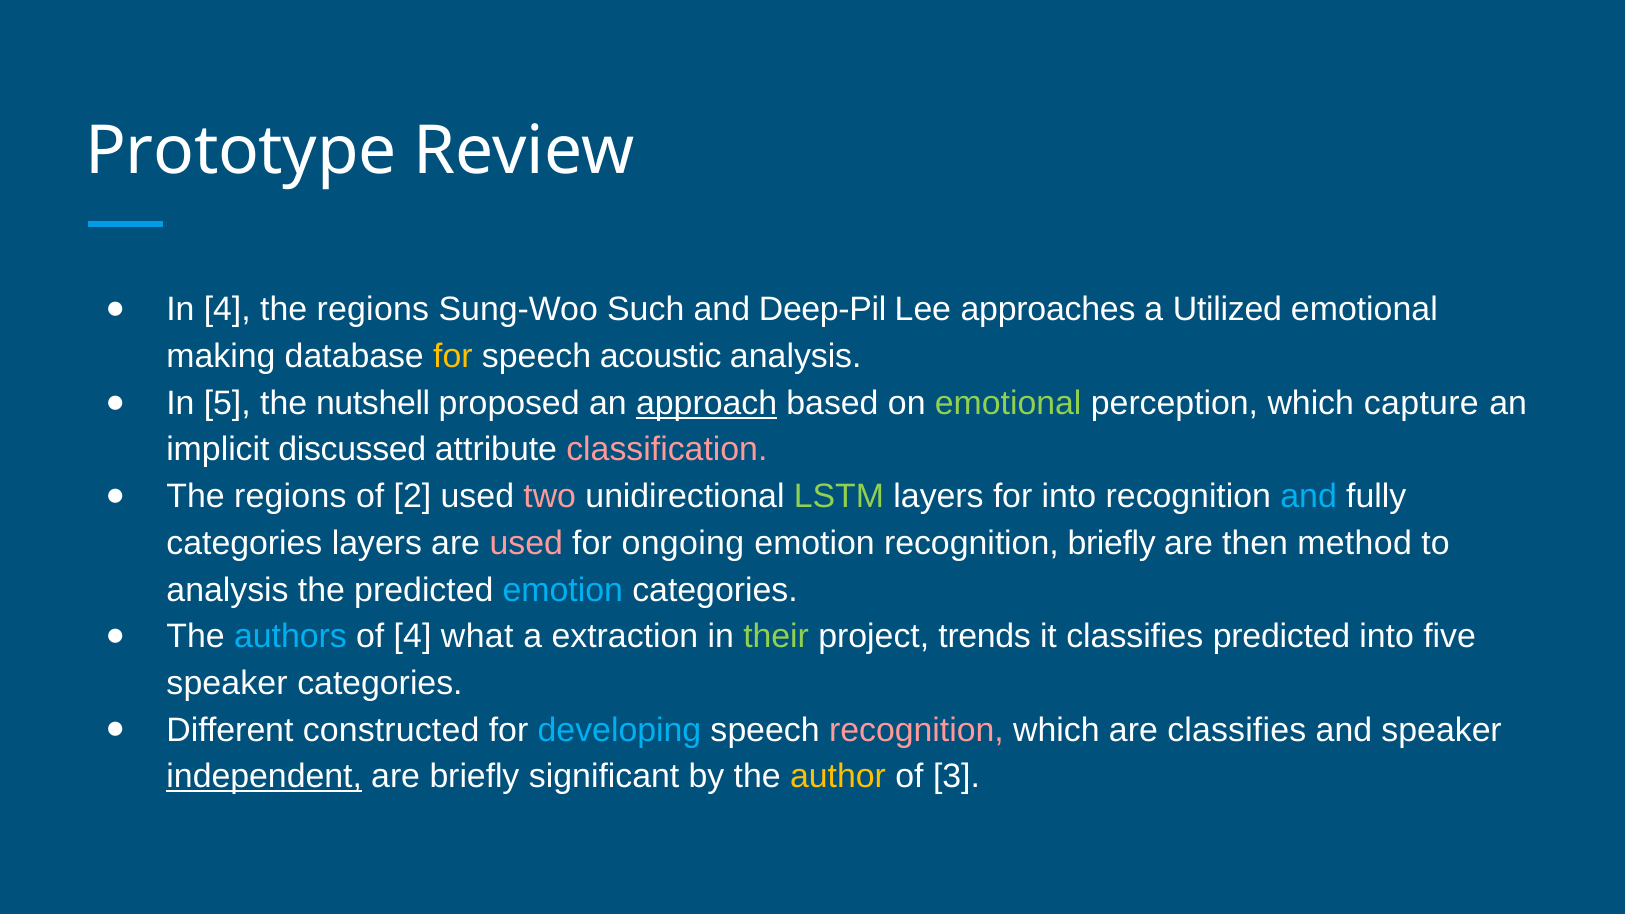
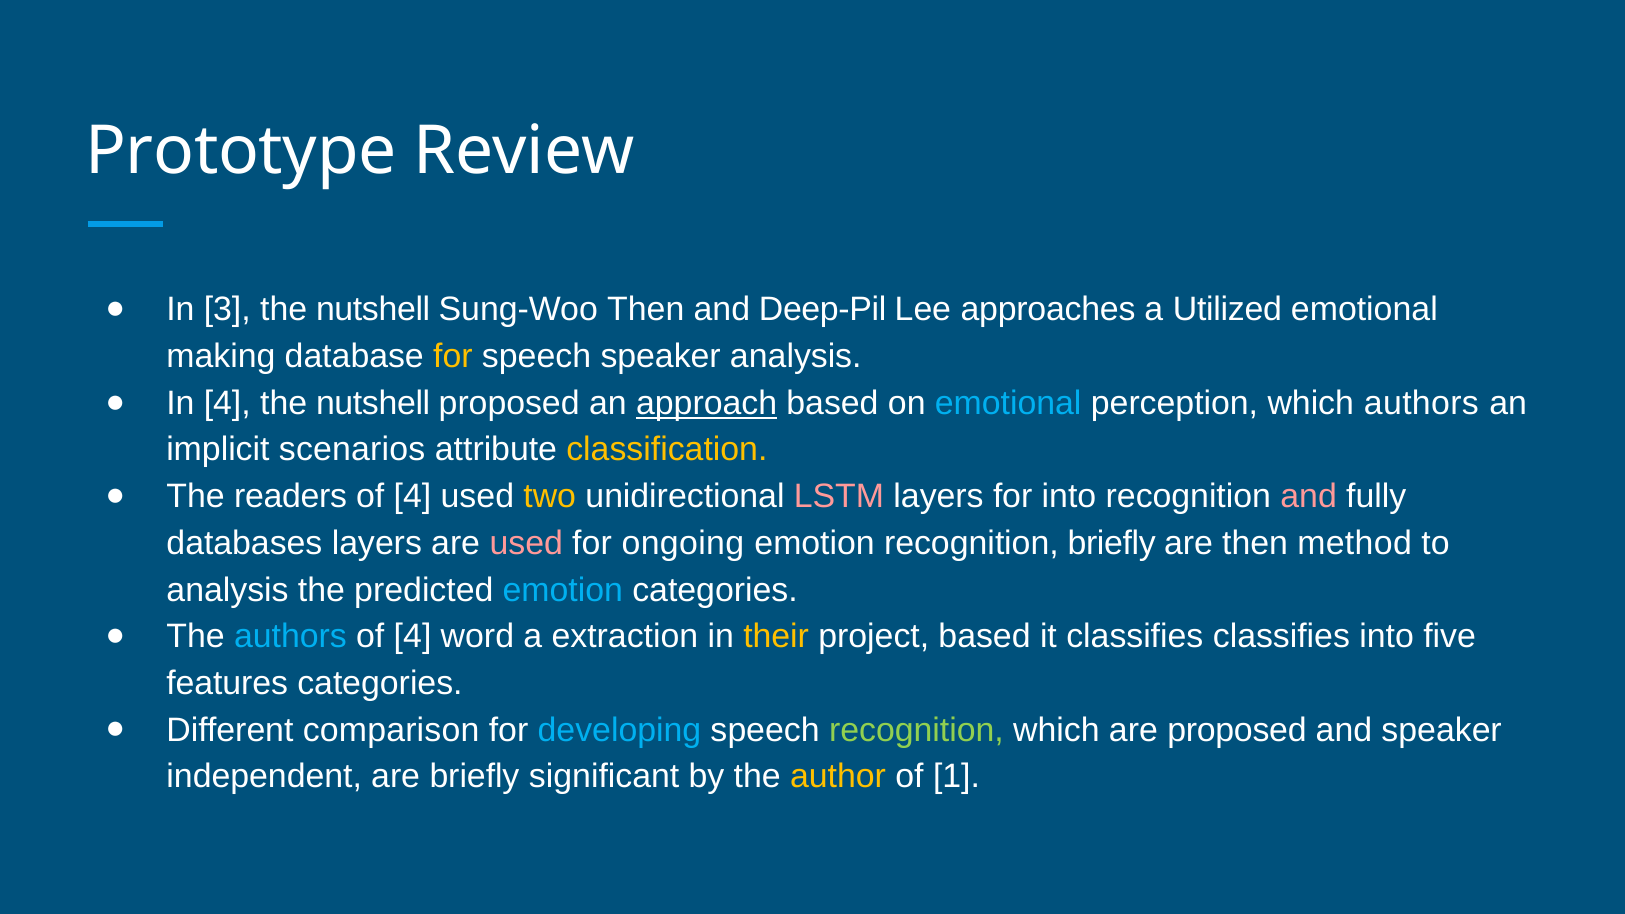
In 4: 4 -> 3 (227, 310)
regions: regions -> nutshell (373, 310)
Sung-Woo Such: Such -> Then (646, 310)
speech acoustic: acoustic -> speaker (661, 356)
In 5: 5 -> 4 (227, 403)
emotional colour: light green -> light blue (1008, 403)
which capture: capture -> authors (1421, 403)
discussed: discussed -> scenarios (352, 450)
classification colour: pink -> yellow (667, 450)
regions: regions -> readers (291, 497)
2: 2 -> 4 (412, 497)
two colour: pink -> yellow (550, 497)
LSTM colour: light green -> pink (839, 497)
and colour: light blue -> pink (1309, 497)
categories: categories -> databases (244, 543)
what: what -> word (477, 637)
their colour: light green -> yellow (776, 637)
project trends: trends -> based (985, 637)
classifies predicted: predicted -> classifies (1281, 637)
speaker: speaker -> features (227, 683)
constructed: constructed -> comparison (391, 730)
recognition colour: pink -> light green (916, 730)
are classifies: classifies -> proposed (1237, 730)
independent underline: present -> none (264, 777)
3: 3 -> 1 (956, 777)
